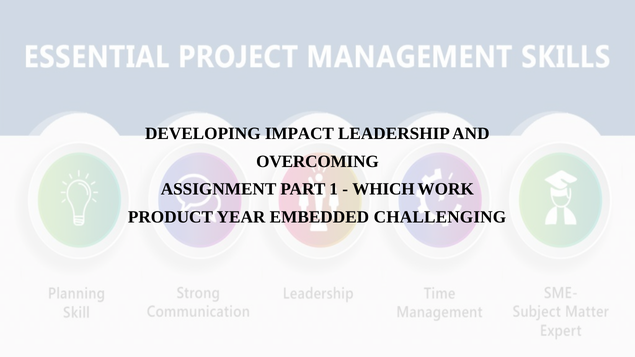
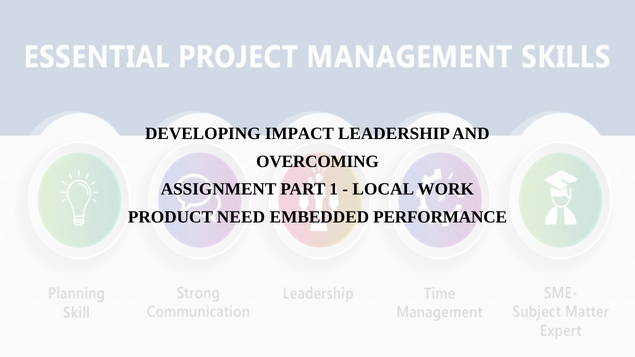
WHICH: WHICH -> LOCAL (383, 189)
YEAR: YEAR -> NEED (241, 217)
CHALLENGING: CHALLENGING -> PERFORMANCE (440, 217)
